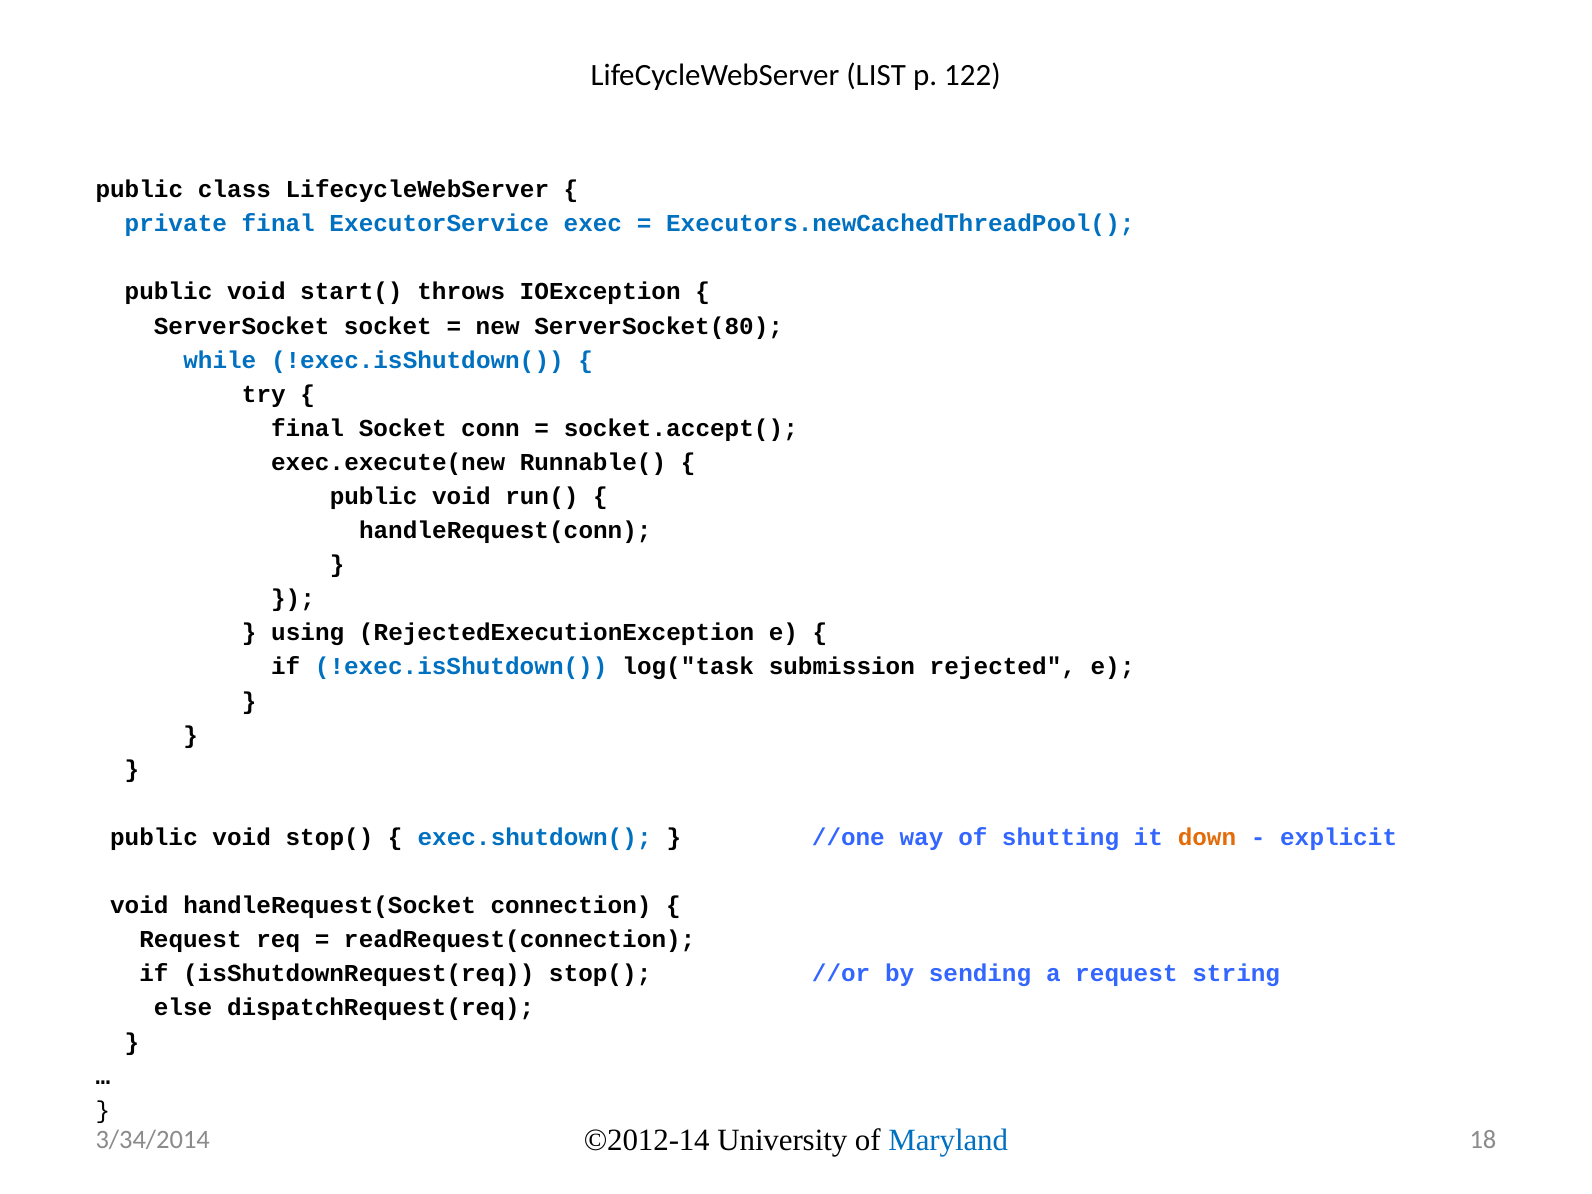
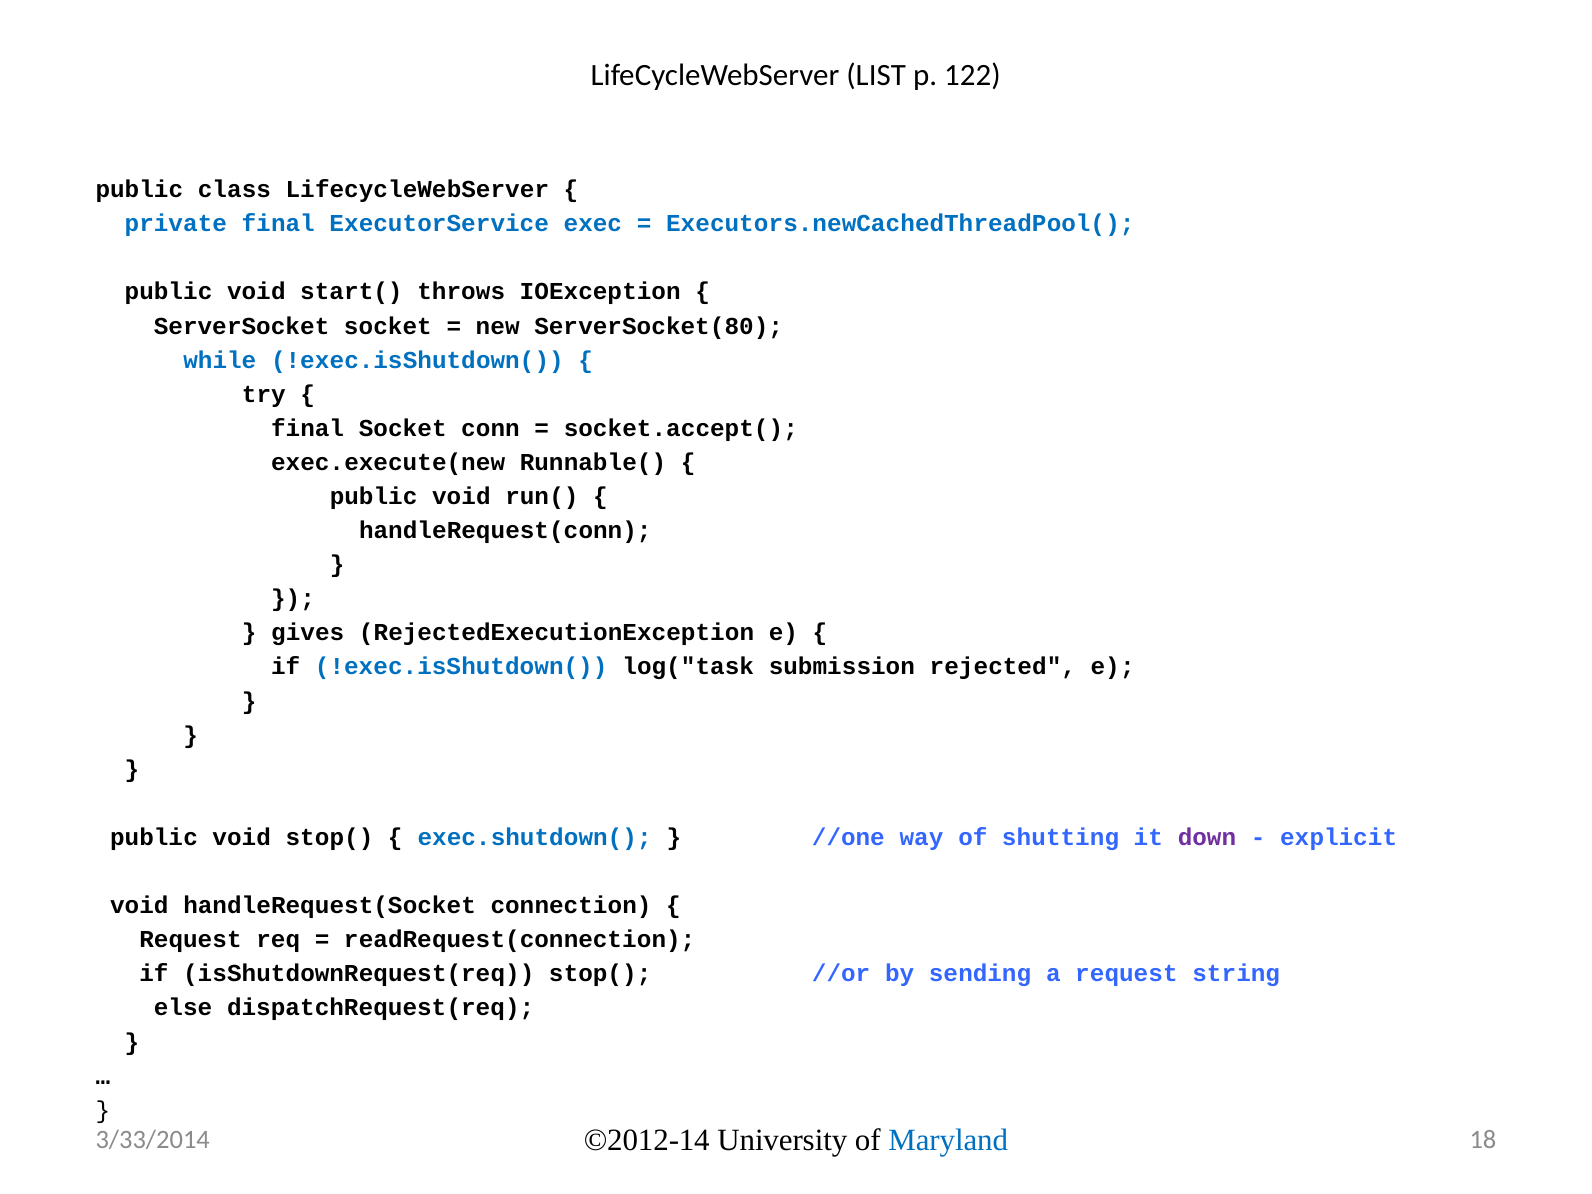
using: using -> gives (308, 633)
down colour: orange -> purple (1207, 837)
3/34/2014: 3/34/2014 -> 3/33/2014 (153, 1140)
